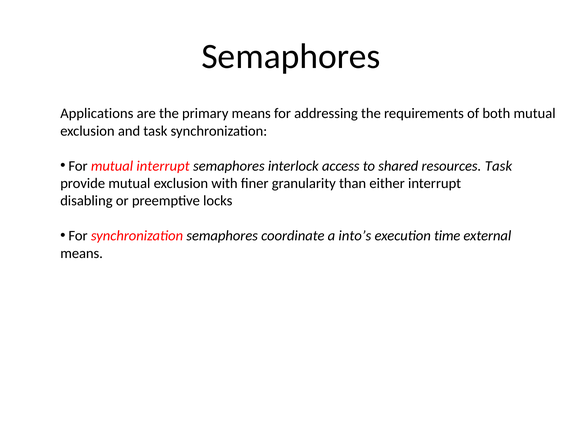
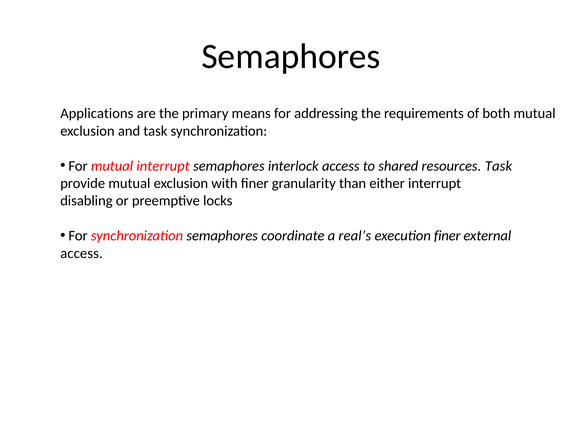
into’s: into’s -> real’s (355, 236)
execution time: time -> finer (447, 236)
means: means -> access (81, 253)
